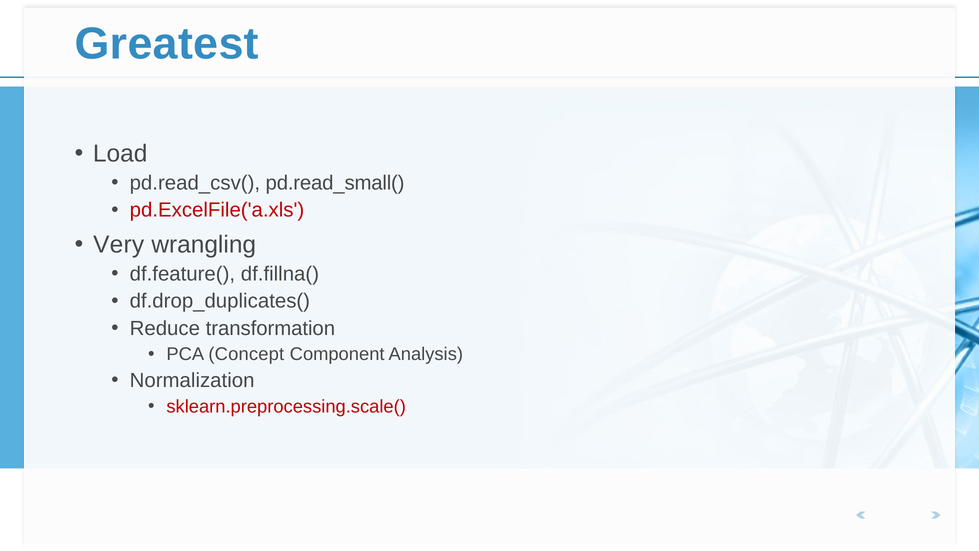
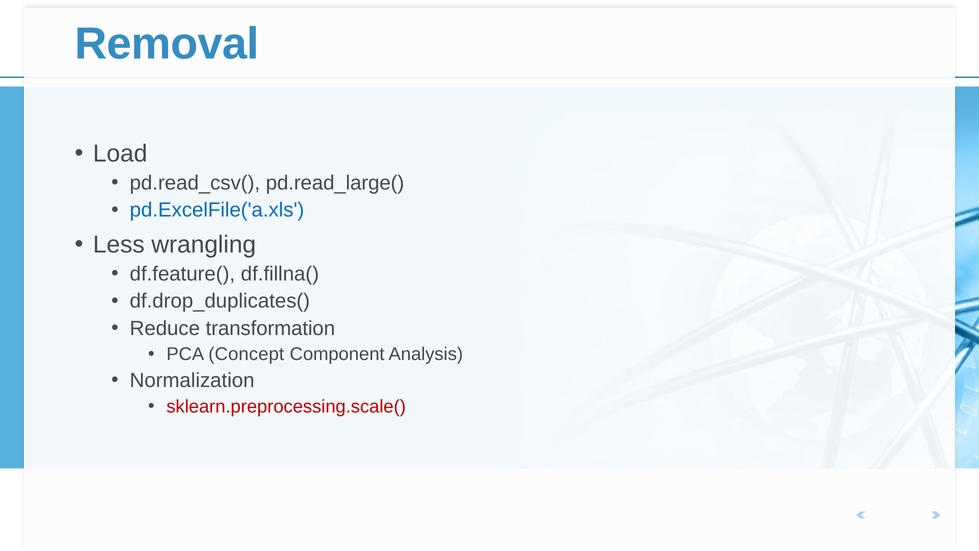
Greatest: Greatest -> Removal (167, 44)
pd.read_small(: pd.read_small( -> pd.read_large( (335, 183)
pd.ExcelFile('a.xls colour: red -> blue (217, 210)
Very: Very -> Less (119, 245)
